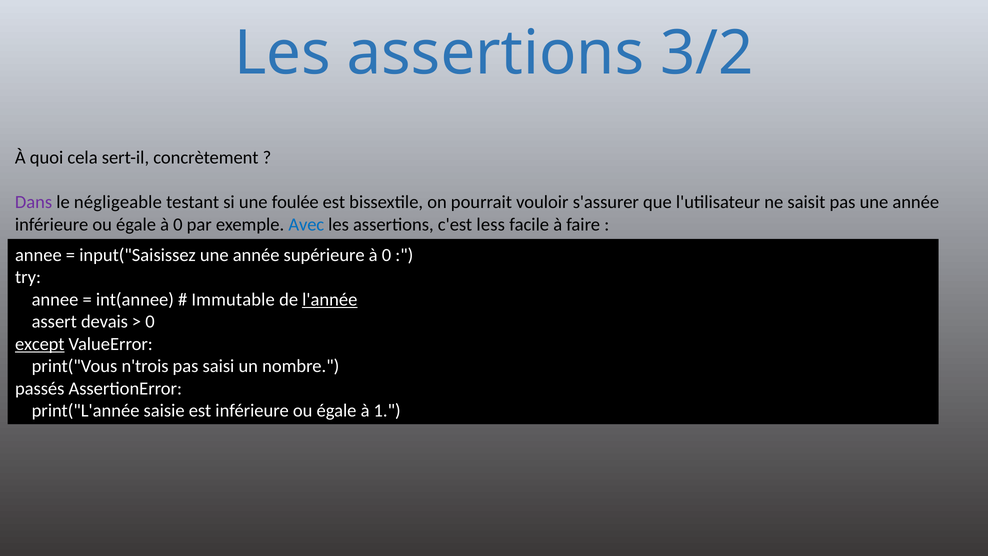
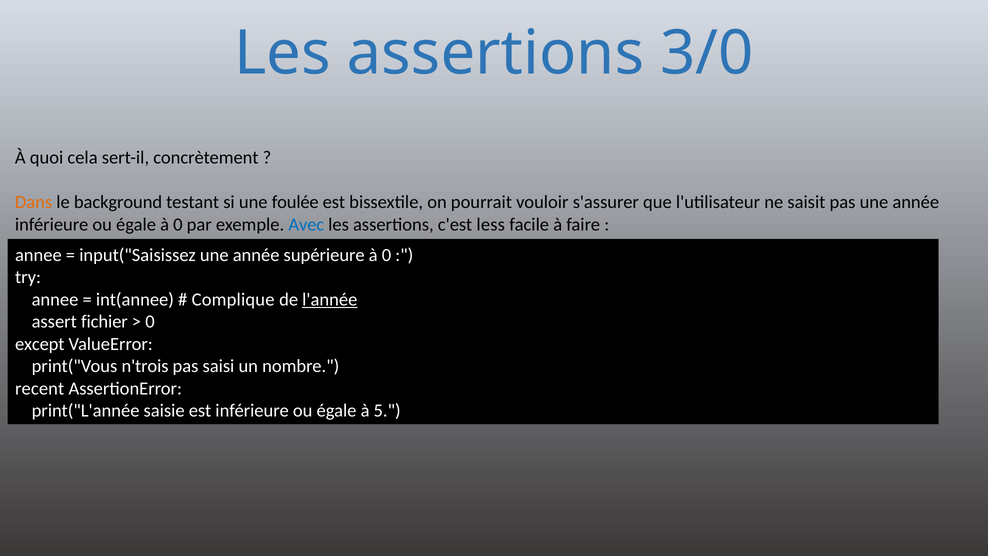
3/2: 3/2 -> 3/0 (707, 53)
Dans colour: purple -> orange (34, 202)
négligeable: négligeable -> background (118, 202)
Immutable: Immutable -> Complique (233, 299)
devais: devais -> fichier (104, 322)
except underline: present -> none (40, 344)
passés: passés -> recent (40, 388)
1: 1 -> 5 (387, 411)
